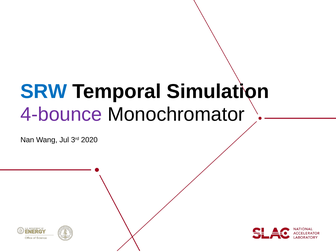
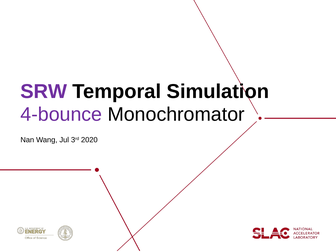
SRW colour: blue -> purple (44, 92)
